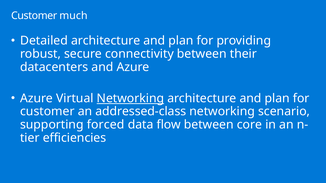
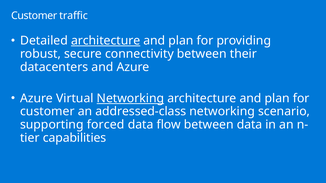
much: much -> traffic (74, 16)
architecture underline: none -> present (106, 41)
between core: core -> data (250, 125)
efficiencies: efficiencies -> capabilities (75, 138)
